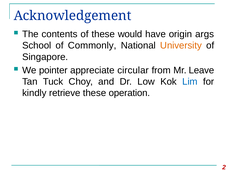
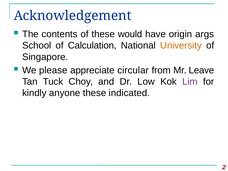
Commonly: Commonly -> Calculation (92, 45)
pointer: pointer -> please (53, 70)
Lim colour: blue -> purple (190, 82)
retrieve: retrieve -> anyone (65, 93)
operation: operation -> indicated (129, 93)
